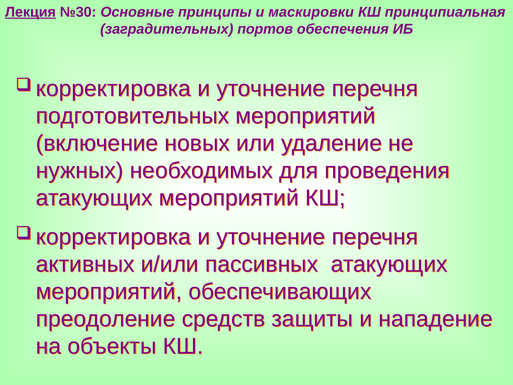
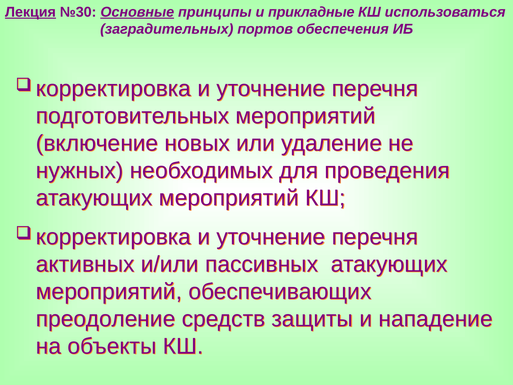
Основные underline: none -> present (137, 12)
маскировки: маскировки -> прикладные (311, 12)
принципиальная: принципиальная -> использоваться (445, 12)
